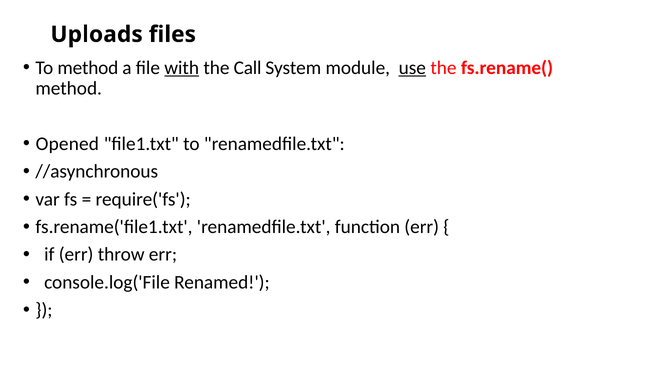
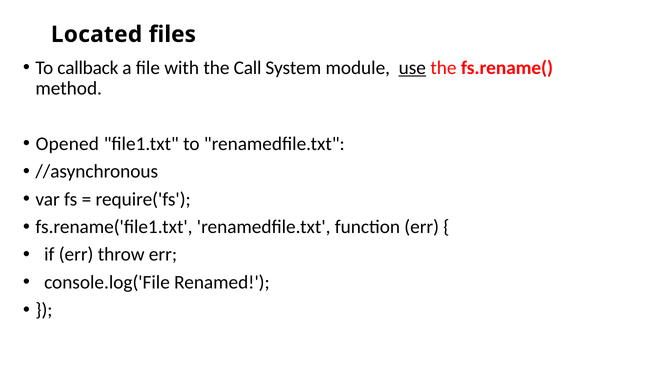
Uploads: Uploads -> Located (97, 34)
To method: method -> callback (88, 68)
with underline: present -> none (182, 68)
